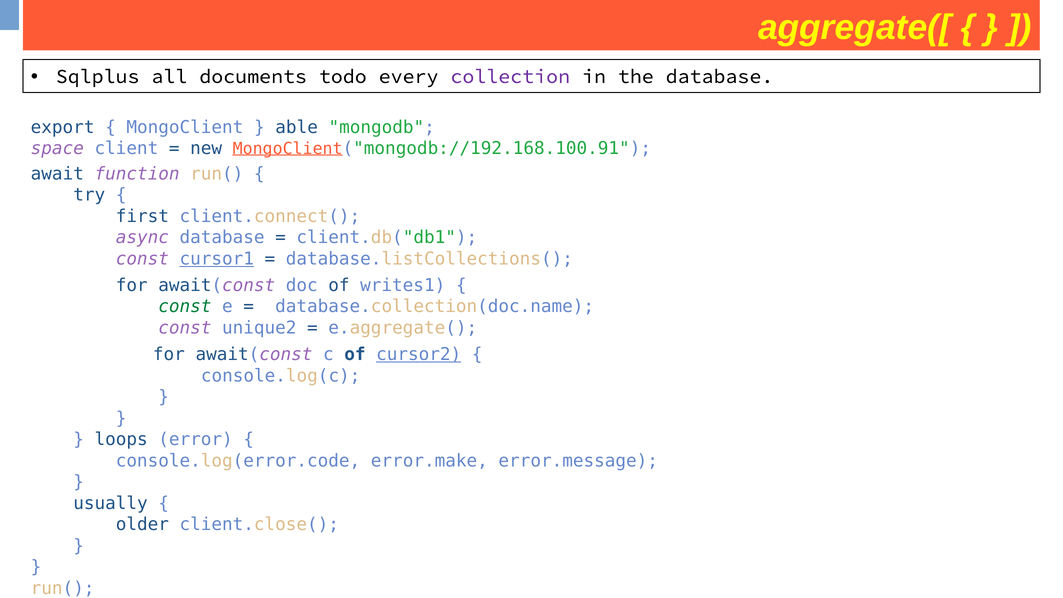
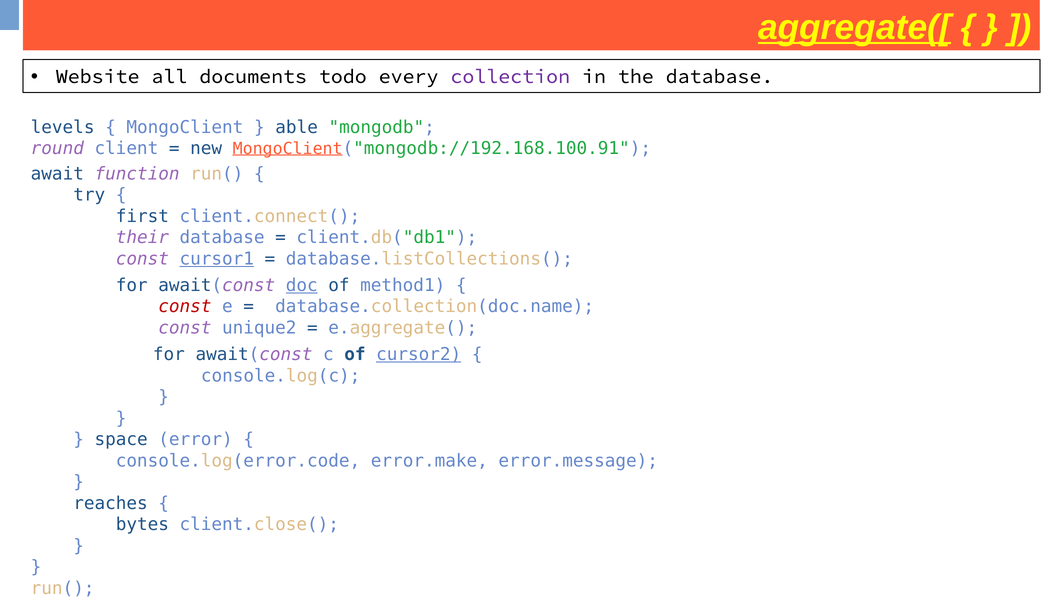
aggregate([ underline: none -> present (854, 28)
Sqlplus: Sqlplus -> Website (98, 76)
export: export -> levels (63, 127)
space: space -> round (57, 149)
async: async -> their (142, 238)
doc underline: none -> present (302, 285)
writes1: writes1 -> method1 (403, 285)
const colour: green -> red (185, 307)
loops: loops -> space (121, 439)
usually: usually -> reaches (110, 503)
older: older -> bytes (142, 524)
